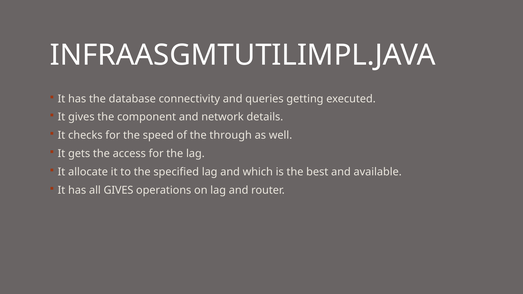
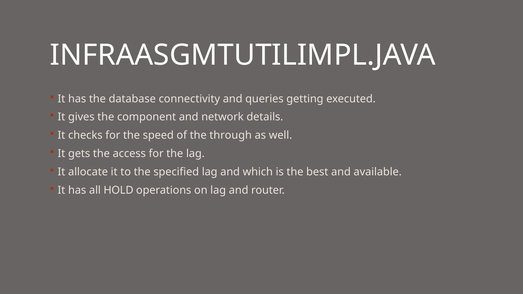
all GIVES: GIVES -> HOLD (118, 190)
